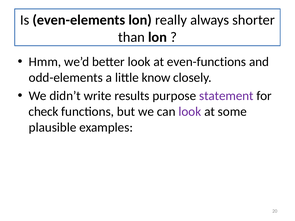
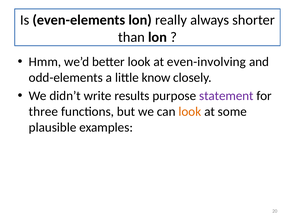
even-functions: even-functions -> even-involving (206, 62)
check: check -> three (43, 112)
look colour: purple -> orange (190, 112)
